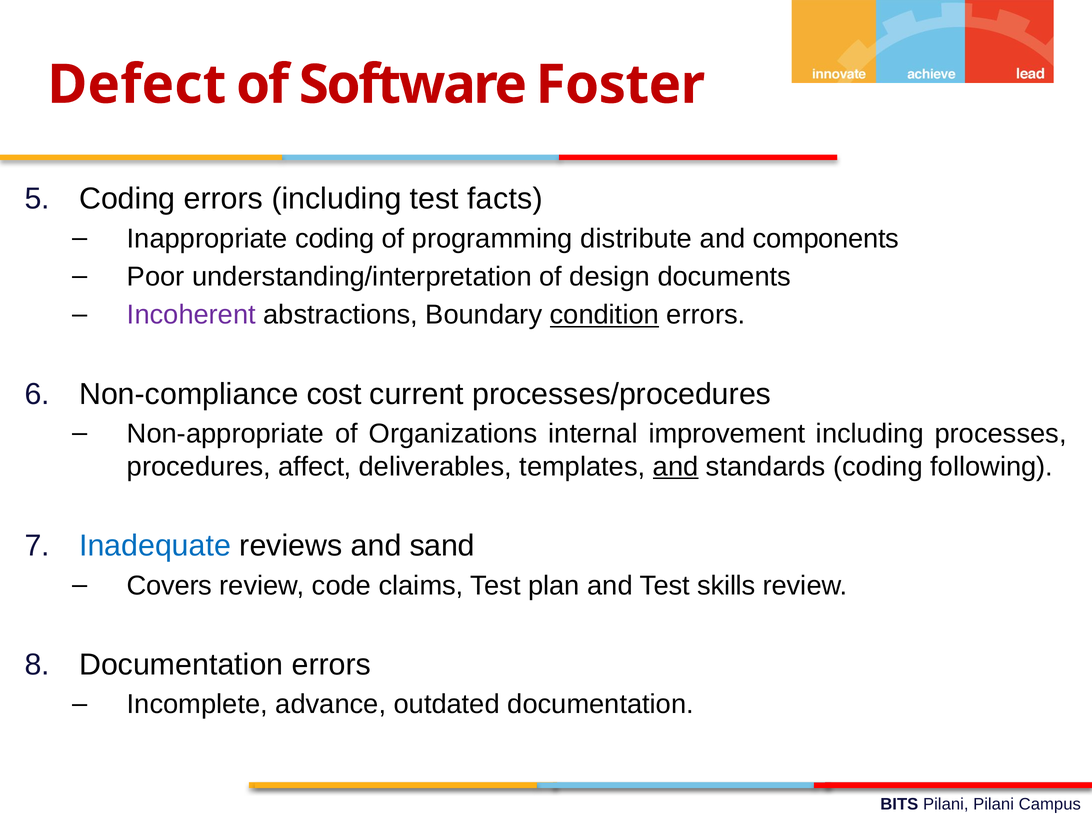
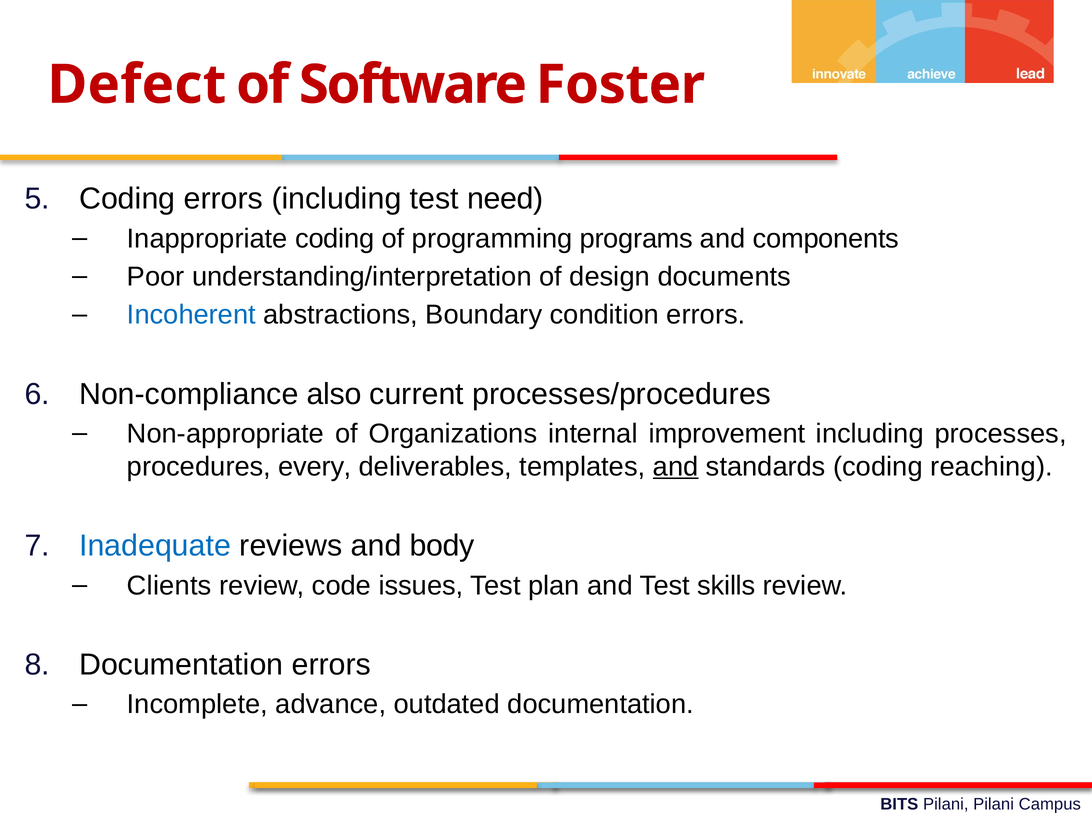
facts: facts -> need (505, 199)
distribute: distribute -> programs (636, 239)
Incoherent colour: purple -> blue (191, 315)
condition underline: present -> none (604, 315)
cost: cost -> also (334, 394)
affect: affect -> every (315, 467)
following: following -> reaching (992, 467)
sand: sand -> body (442, 546)
Covers: Covers -> Clients (169, 586)
claims: claims -> issues (421, 586)
